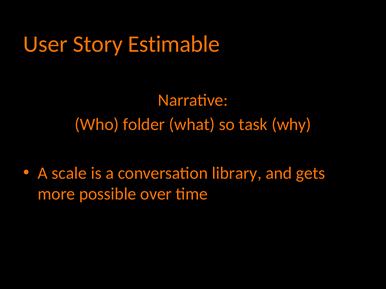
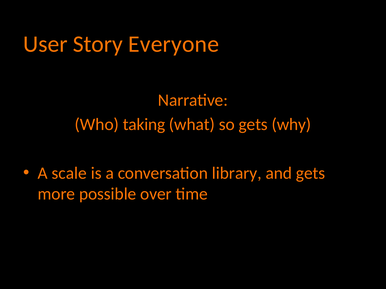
Estimable: Estimable -> Everyone (174, 44)
folder: folder -> taking (144, 125)
so task: task -> gets (253, 125)
